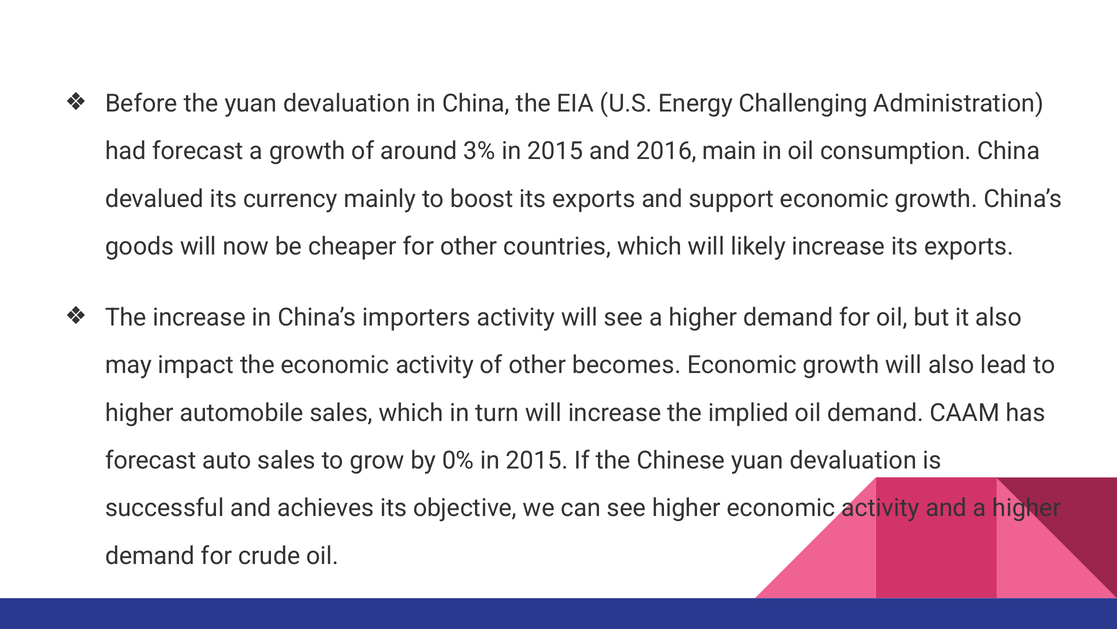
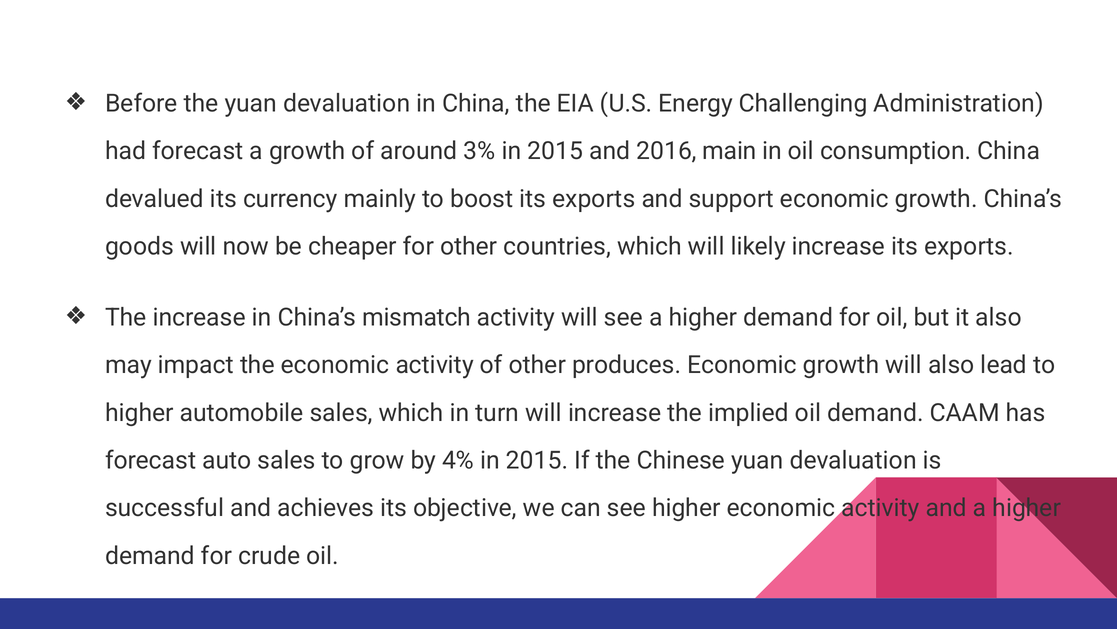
importers: importers -> mismatch (417, 317)
becomes: becomes -> produces (627, 365)
0%: 0% -> 4% (458, 460)
